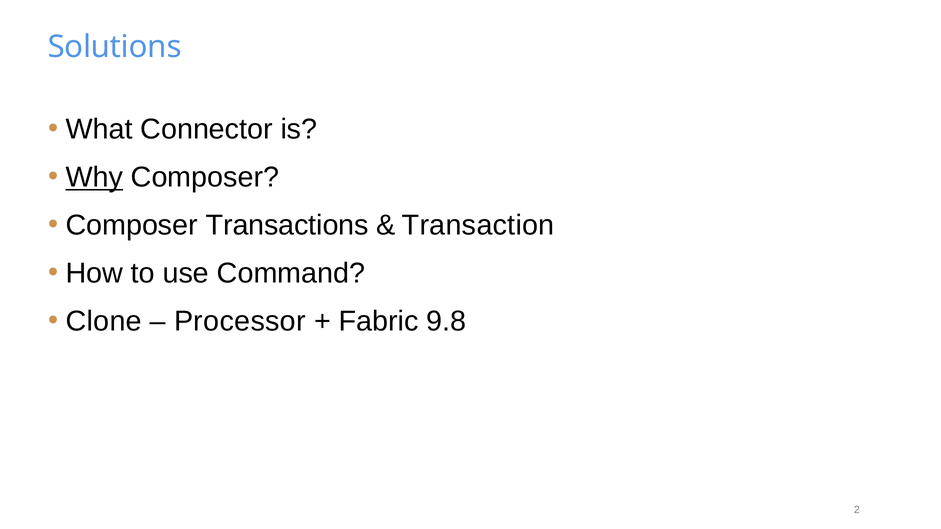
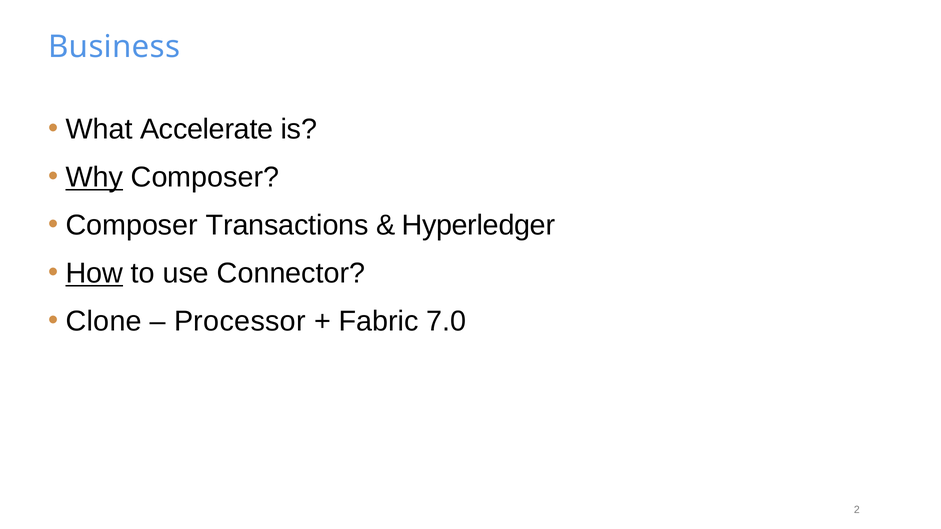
Solutions: Solutions -> Business (114, 47)
Connector: Connector -> Accelerate (207, 129)
Transaction: Transaction -> Hyperledger (478, 226)
How underline: none -> present (94, 274)
Command: Command -> Connector (291, 274)
9.8: 9.8 -> 7.0 (446, 322)
